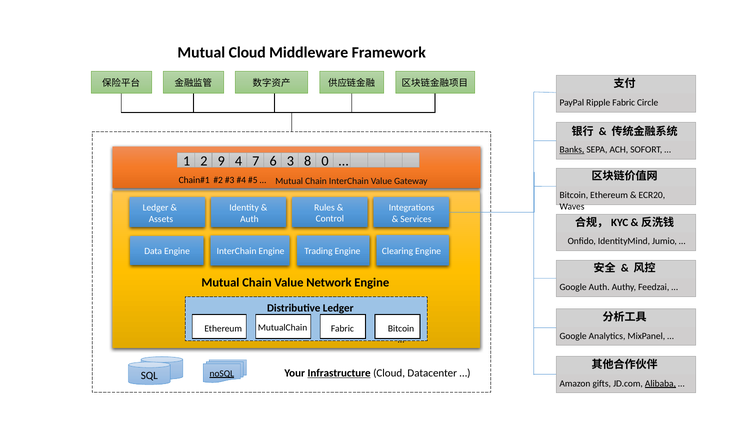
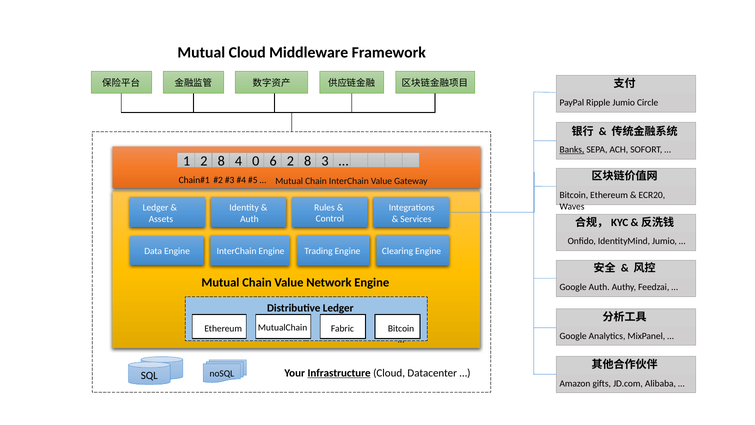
Ripple Fabric: Fabric -> Jumio (624, 103)
9: 9 -> 8 (221, 161)
7: 7 -> 0 (256, 161)
6 3: 3 -> 2 (290, 161)
0: 0 -> 3 (325, 161)
noSQL underline: present -> none (222, 373)
Alibaba underline: present -> none (660, 383)
